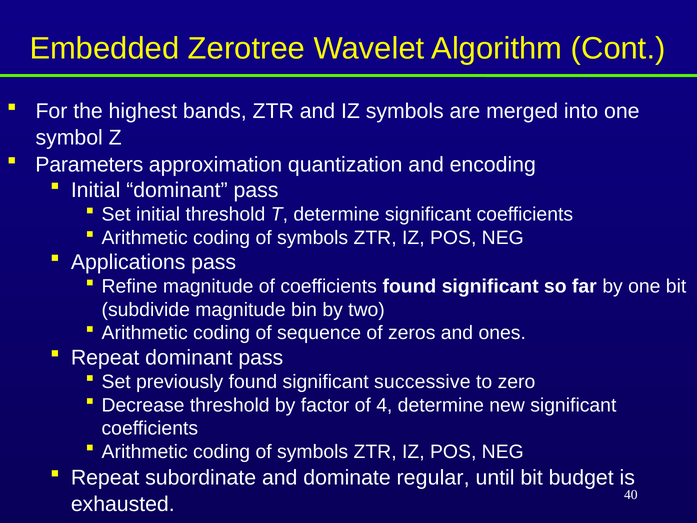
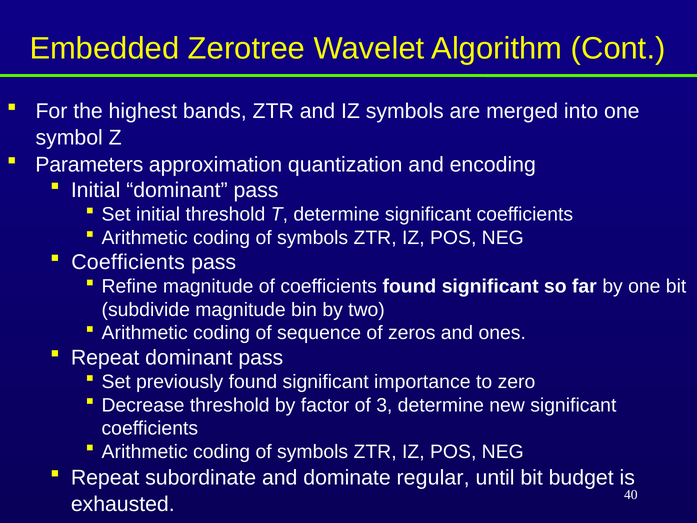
Applications: Applications -> Coefficients (128, 262)
successive: successive -> importance (422, 382)
4: 4 -> 3 (384, 405)
